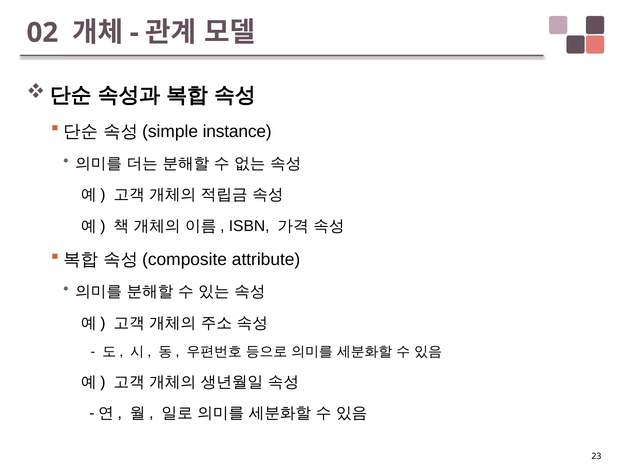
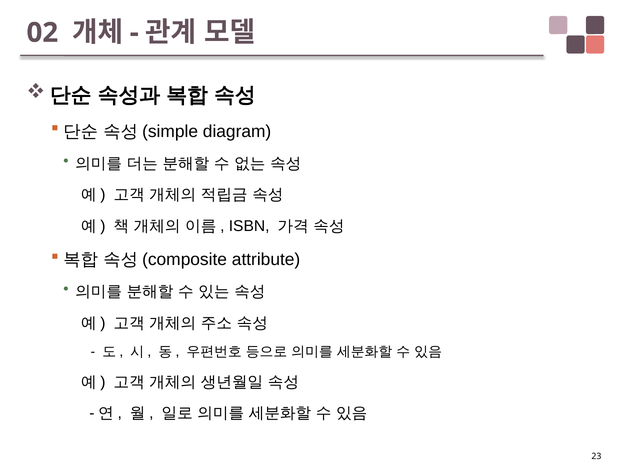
instance: instance -> diagram (237, 131)
